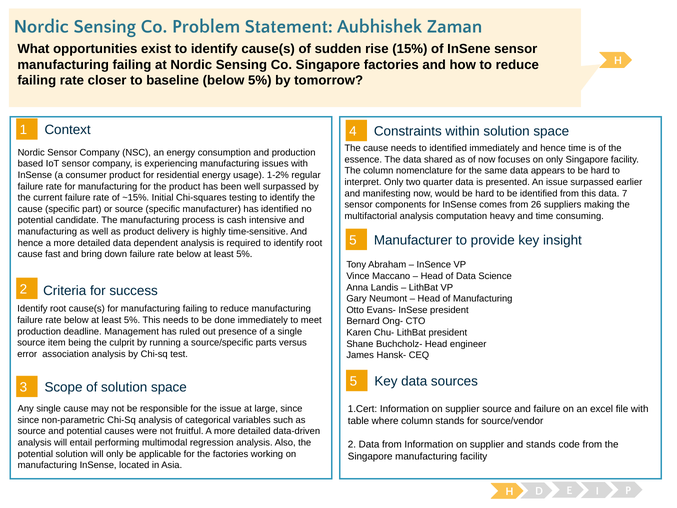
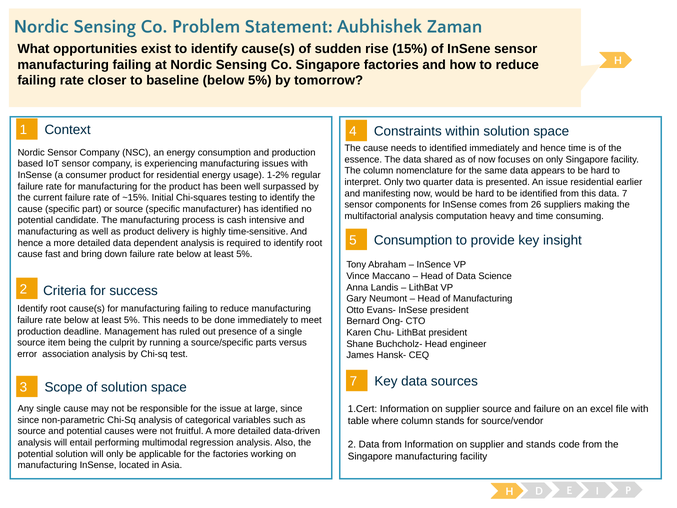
issue surpassed: surpassed -> residential (592, 182)
Manufacturer: Manufacturer -> Consumption (413, 240)
3 5: 5 -> 7 (353, 381)
